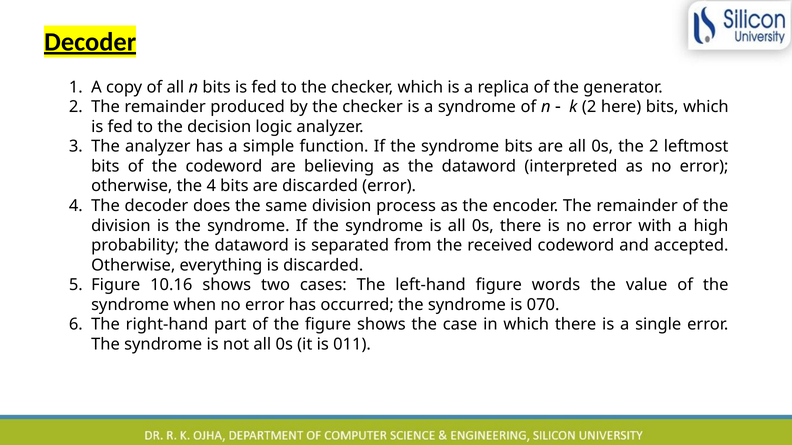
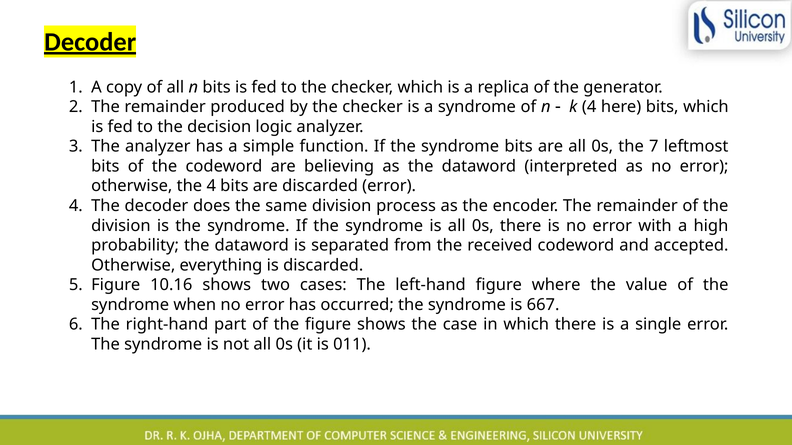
k 2: 2 -> 4 (589, 107)
the 2: 2 -> 7 (654, 147)
words: words -> where (556, 285)
070: 070 -> 667 (543, 305)
